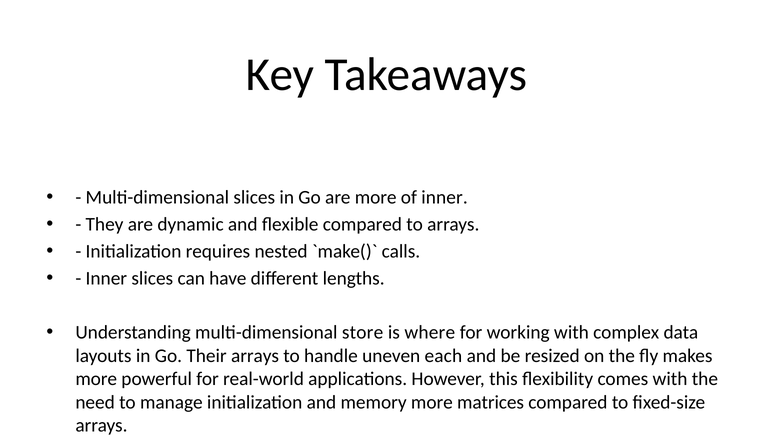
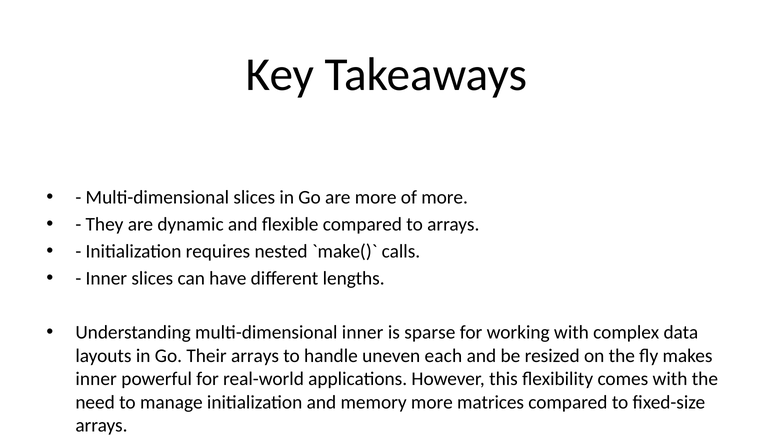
of inner: inner -> more (445, 197)
multi-dimensional store: store -> inner (363, 332)
where: where -> sparse (430, 332)
more: more -> inner (96, 379)
